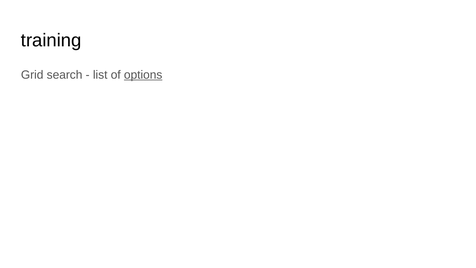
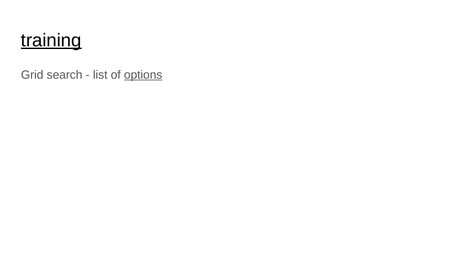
training underline: none -> present (51, 40)
